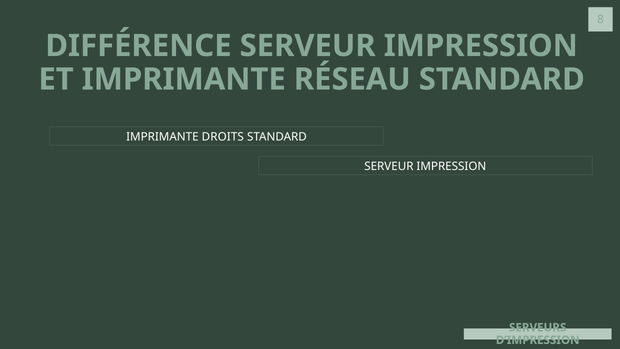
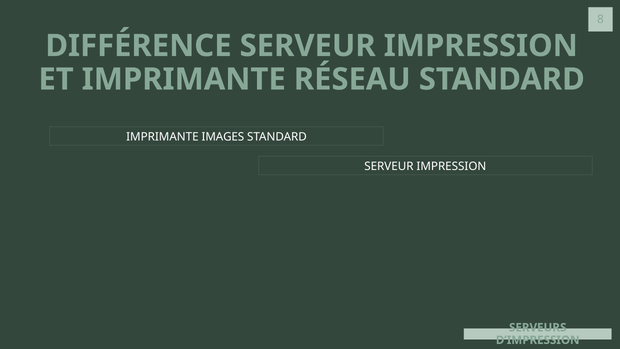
DROITS: DROITS -> IMAGES (223, 137)
